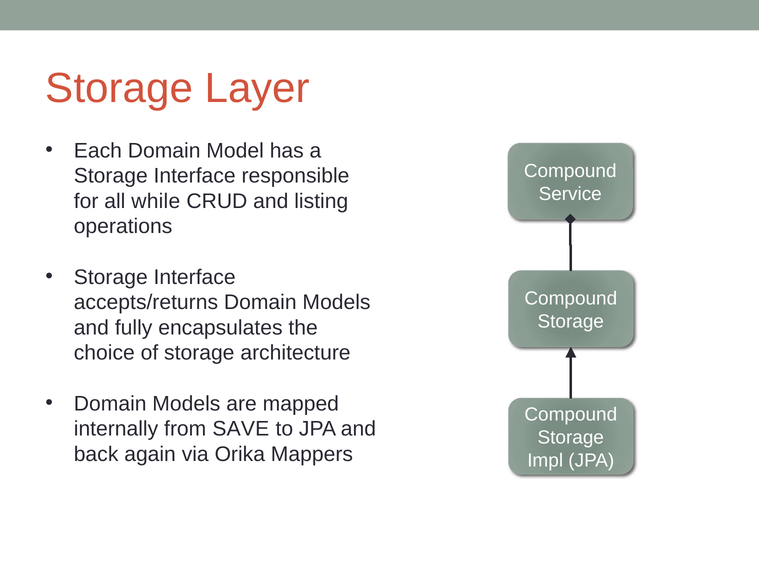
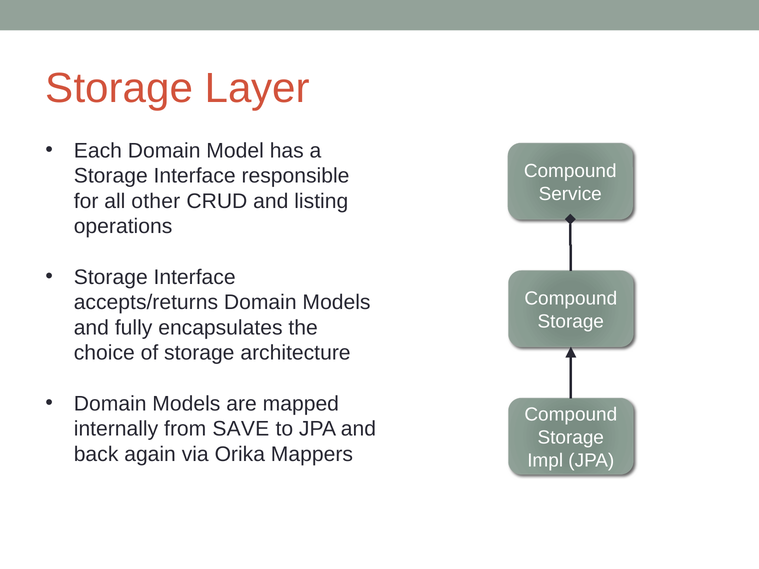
while: while -> other (156, 201)
